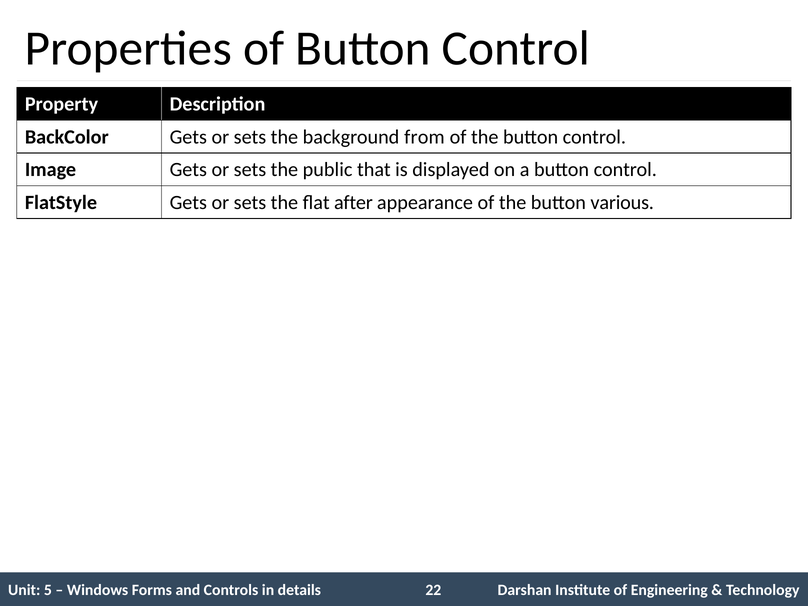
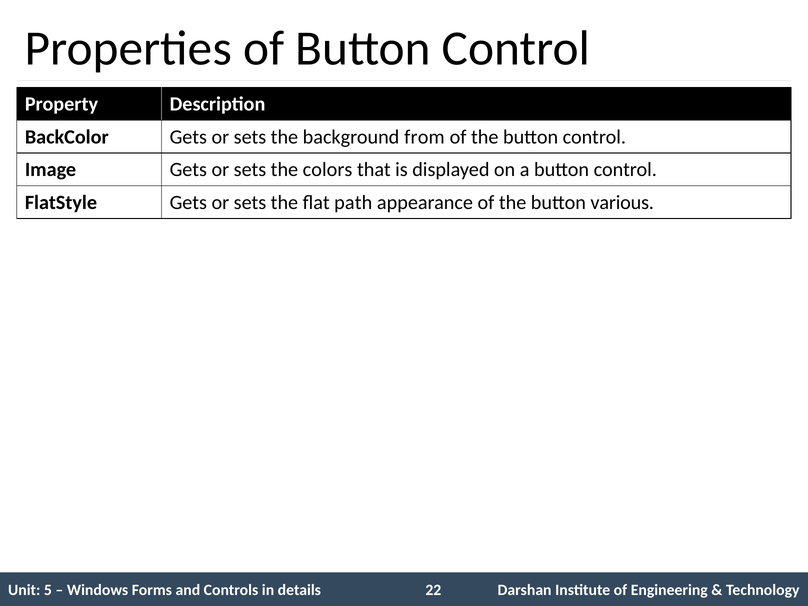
public: public -> colors (328, 170)
after: after -> path (353, 202)
